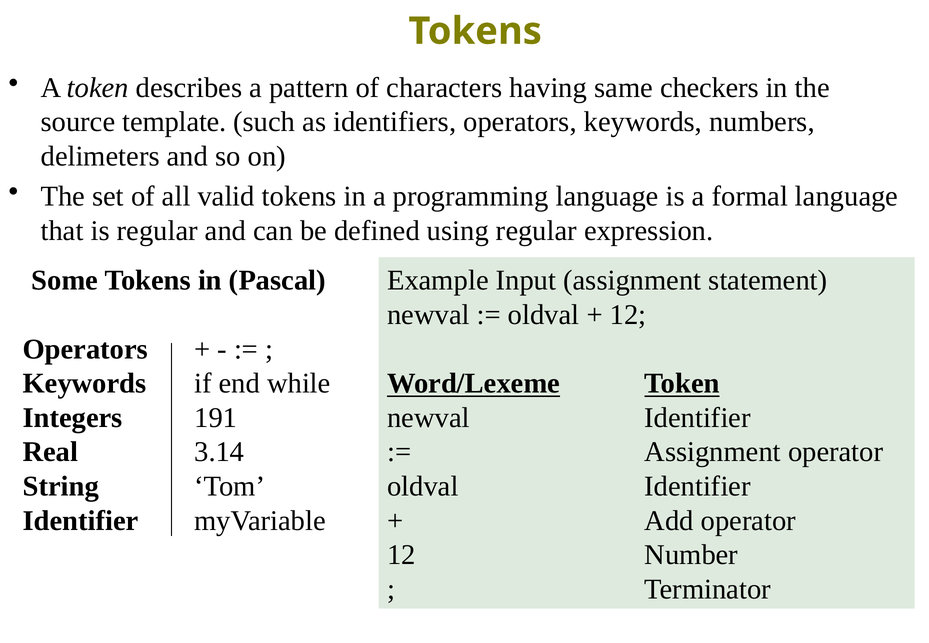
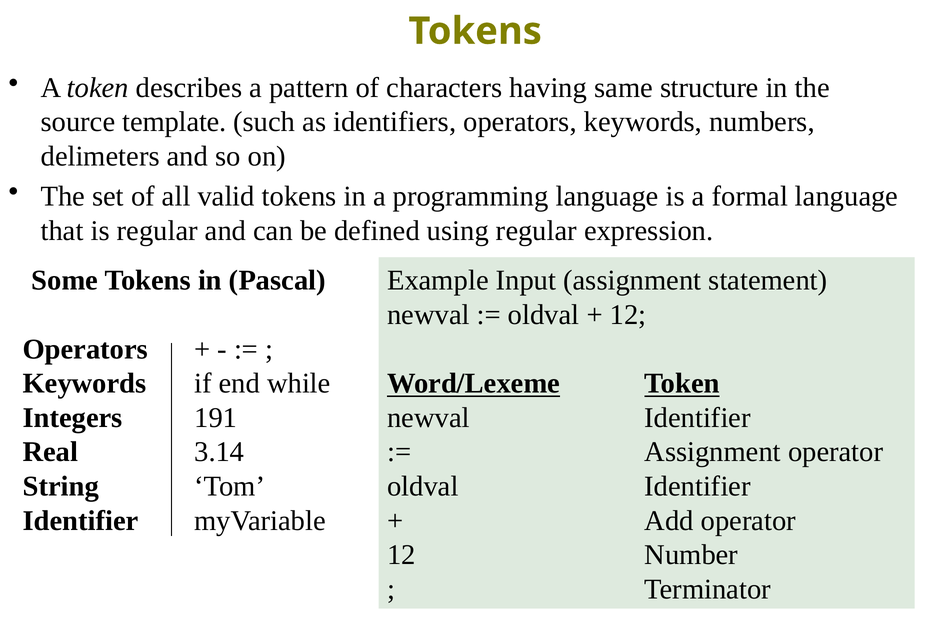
checkers: checkers -> structure (709, 88)
